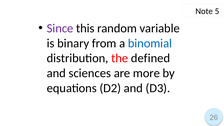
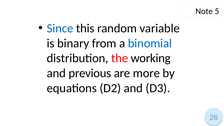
Since colour: purple -> blue (60, 28)
defined: defined -> working (151, 58)
sciences: sciences -> previous (90, 73)
